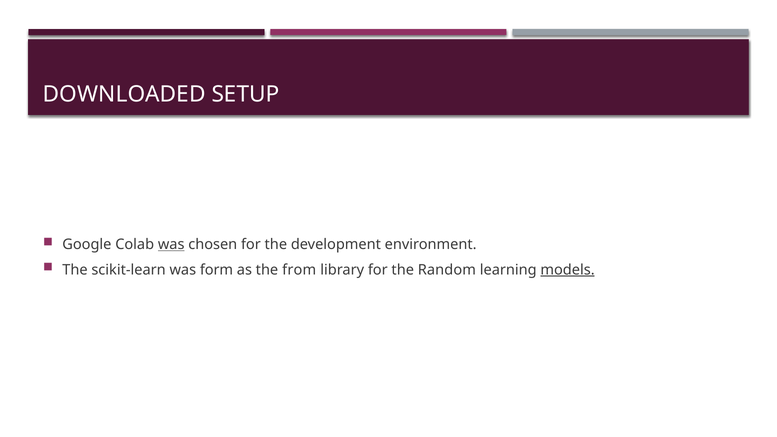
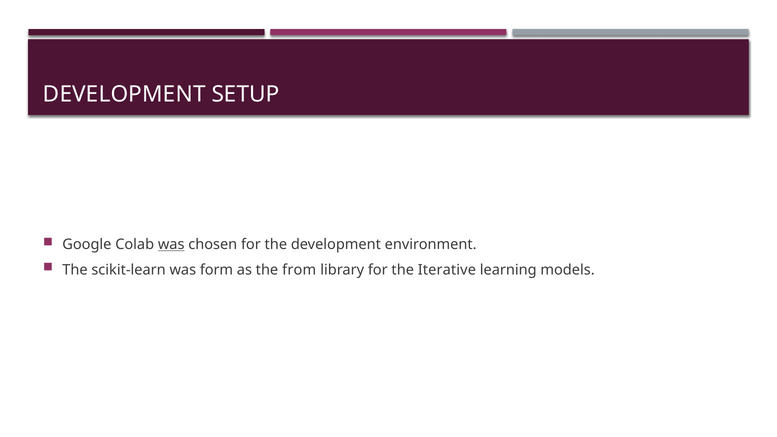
DOWNLOADED: DOWNLOADED -> DEVELOPMENT (124, 94)
Random: Random -> Iterative (447, 270)
models underline: present -> none (568, 270)
